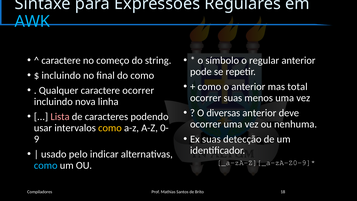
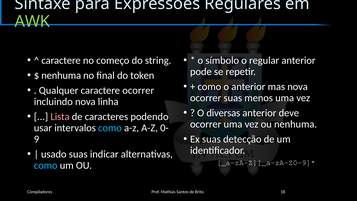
AWK colour: light blue -> light green (32, 21)
incluindo: incluindo -> nenhuma (61, 75)
do como: como -> token (142, 75)
mas total: total -> nova (298, 87)
como colour: yellow -> light blue (110, 128)
usado pelo: pelo -> suas (78, 154)
